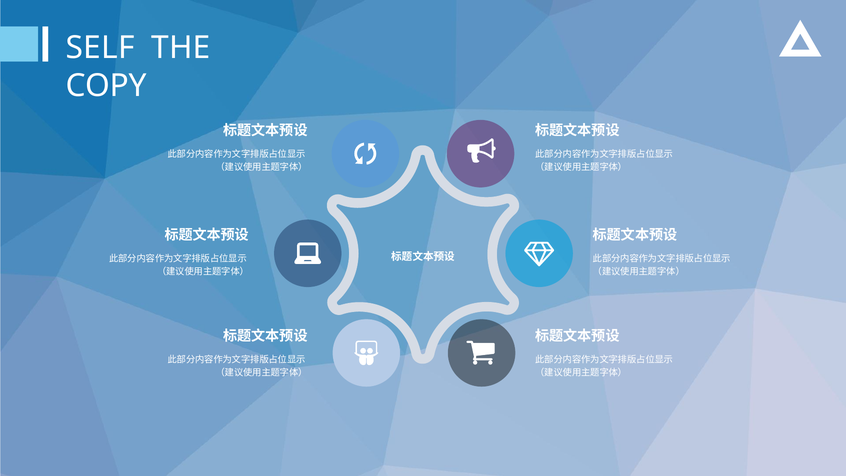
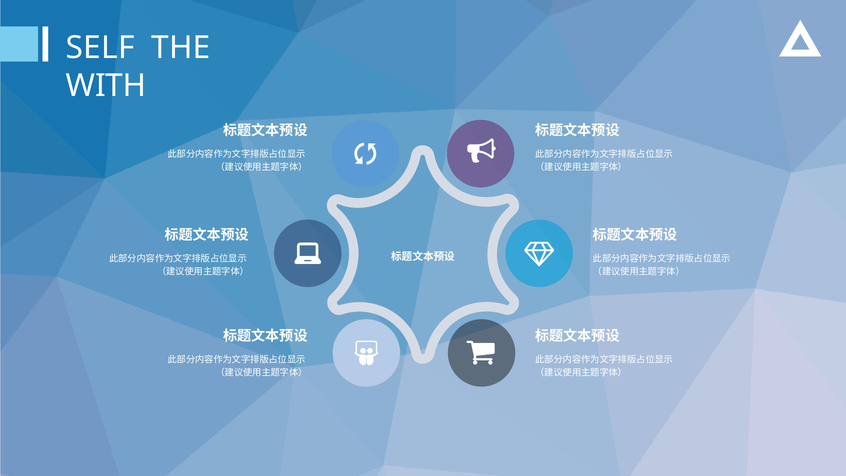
COPY: COPY -> WITH (106, 86)
